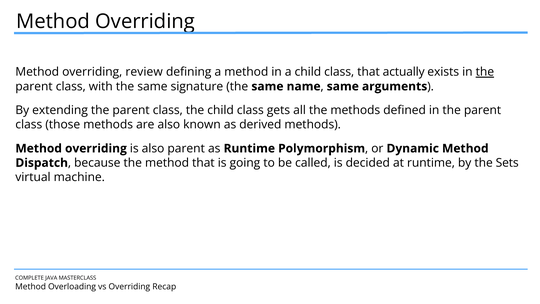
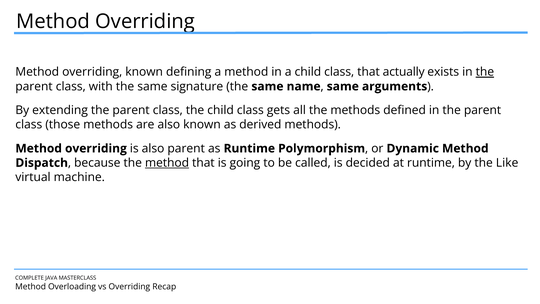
overriding review: review -> known (144, 72)
method underline: none -> present (167, 163)
Sets: Sets -> Like (507, 163)
